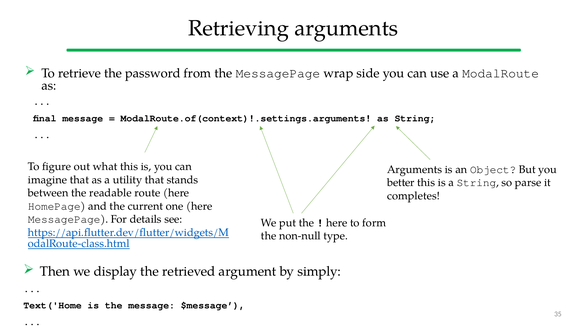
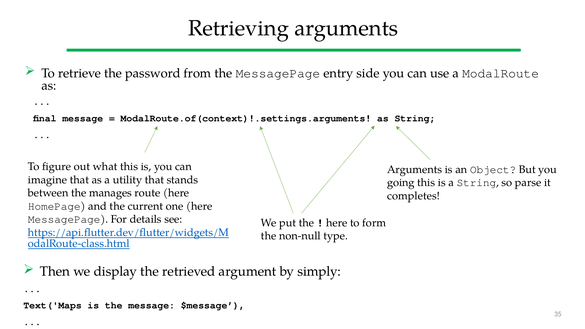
wrap: wrap -> entry (338, 73)
better: better -> going (401, 183)
readable: readable -> manages (111, 193)
Text('Home: Text('Home -> Text('Maps (53, 305)
